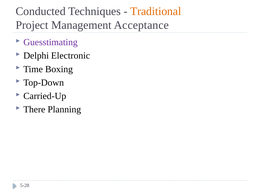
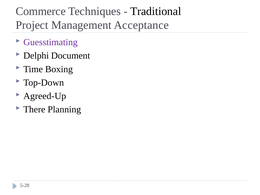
Conducted: Conducted -> Commerce (41, 11)
Traditional colour: orange -> black (156, 11)
Electronic: Electronic -> Document (71, 56)
Carried-Up: Carried-Up -> Agreed-Up (45, 96)
